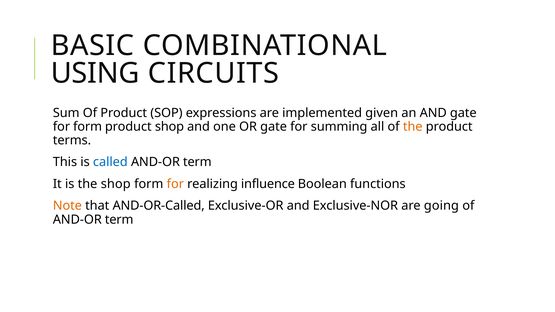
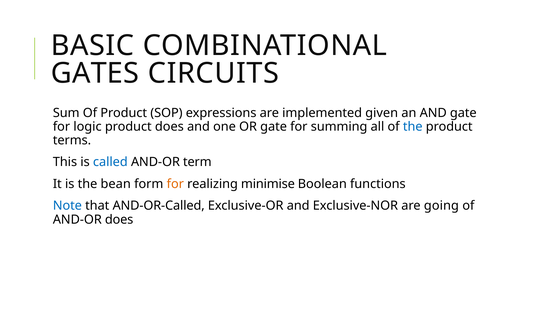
USING: USING -> GATES (95, 73)
for form: form -> logic (87, 127)
product shop: shop -> does (169, 127)
the colour: orange -> blue (413, 127)
the shop: shop -> bean (116, 184)
influence: influence -> minimise (268, 184)
Note colour: orange -> blue (67, 206)
term: term -> does (119, 220)
